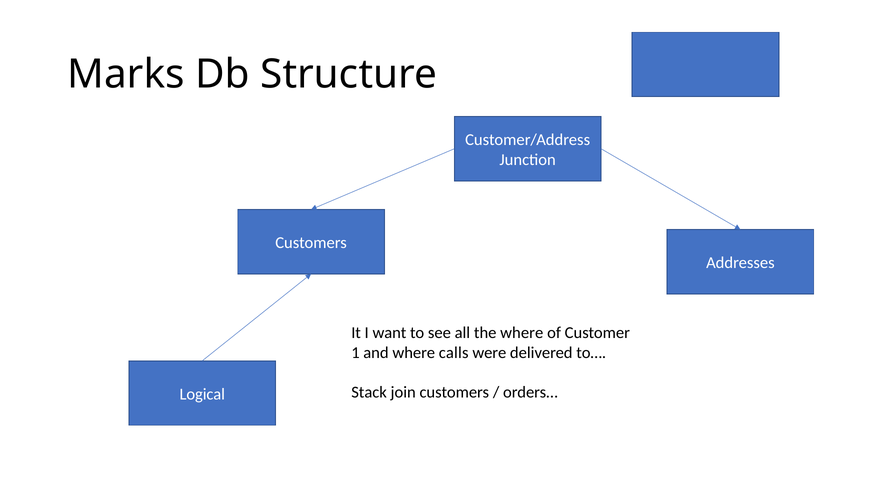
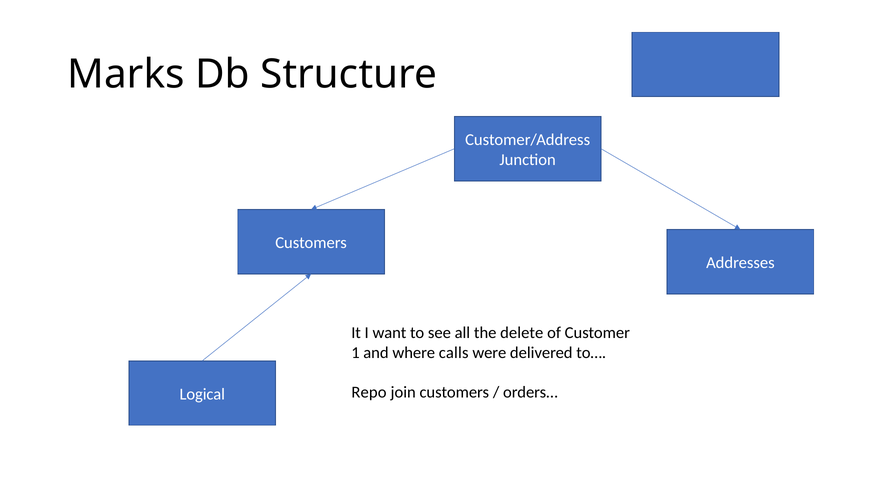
the where: where -> delete (522, 333)
Stack: Stack -> Repo (369, 392)
